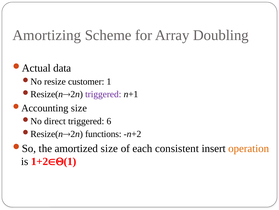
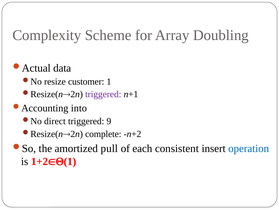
Amortizing: Amortizing -> Complexity (47, 35)
size: size -> into (79, 108)
6: 6 -> 9 (109, 121)
functions: functions -> complete (103, 133)
amortized size: size -> pull (109, 148)
operation colour: orange -> blue (249, 148)
